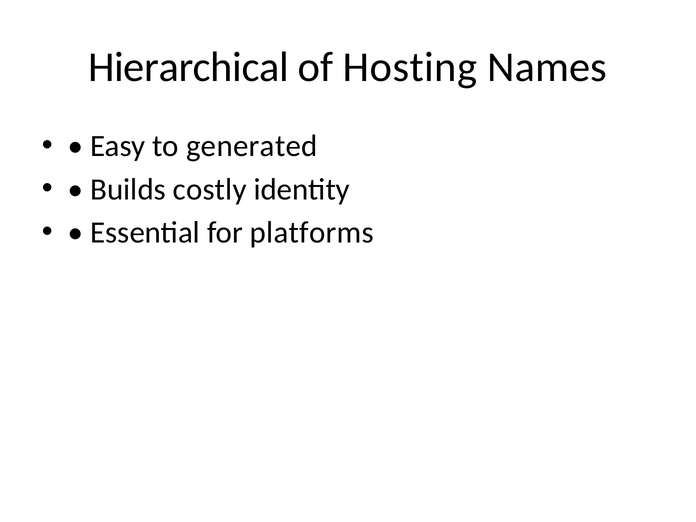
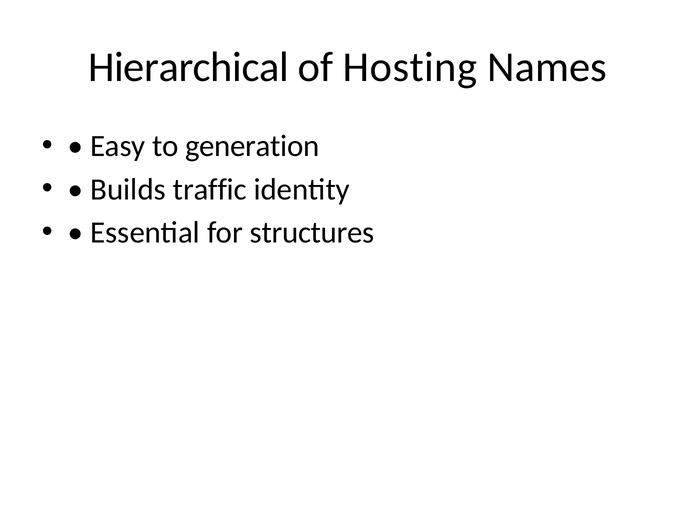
generated: generated -> generation (252, 146)
costly: costly -> traffic (210, 189)
platforms: platforms -> structures (312, 233)
